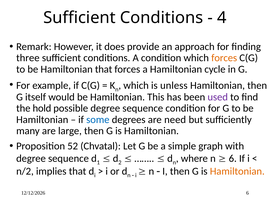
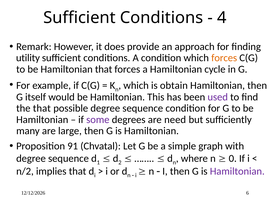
three: three -> utility (28, 58)
unless: unless -> obtain (174, 86)
the hold: hold -> that (42, 109)
some colour: blue -> purple (98, 120)
52: 52 -> 91 (73, 146)
6: 6 -> 0 (233, 159)
Hamiltonian colour: orange -> purple (237, 172)
